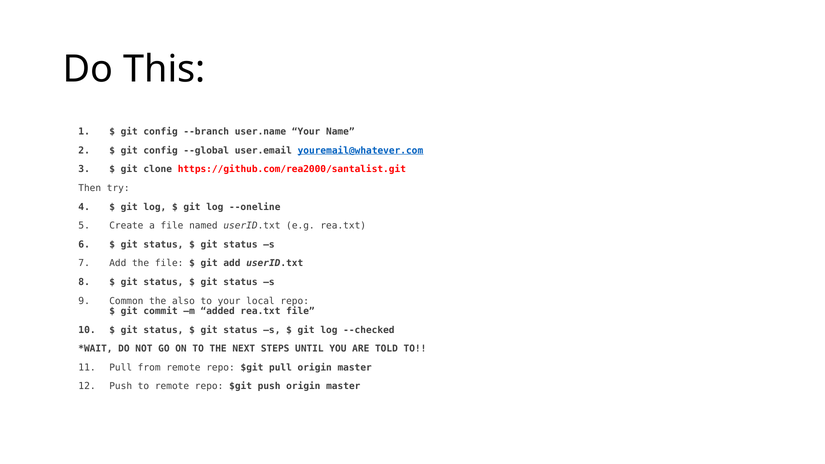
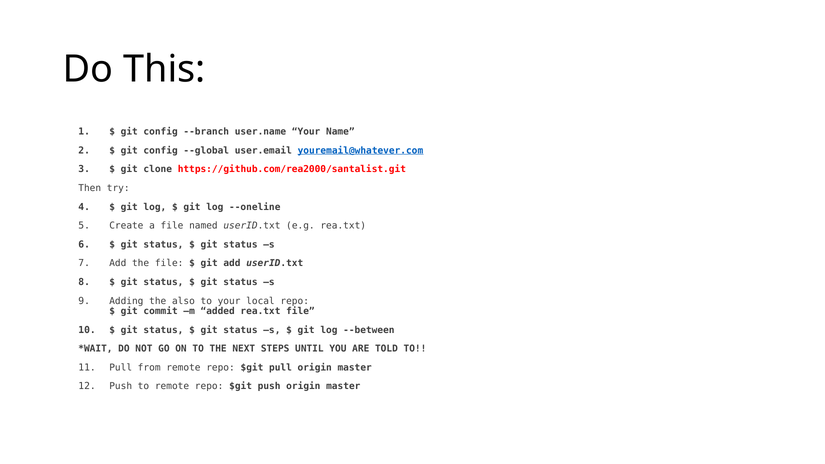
Common: Common -> Adding (126, 301)
--checked: --checked -> --between (369, 330)
